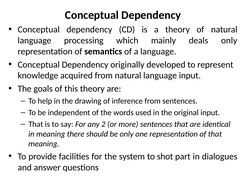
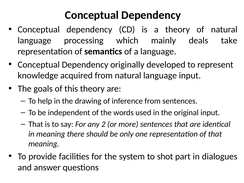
deals only: only -> take (229, 40)
